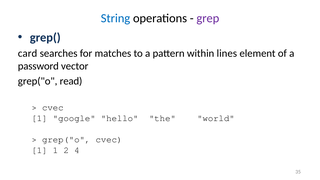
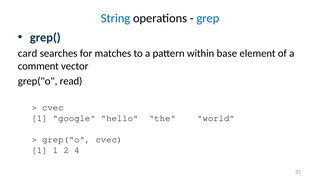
grep colour: purple -> blue (208, 18)
lines: lines -> base (227, 53)
password: password -> comment (38, 66)
